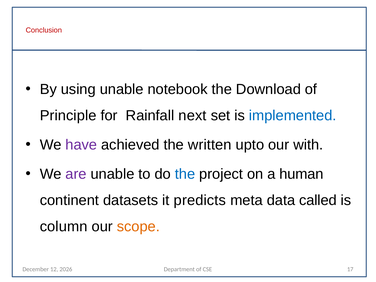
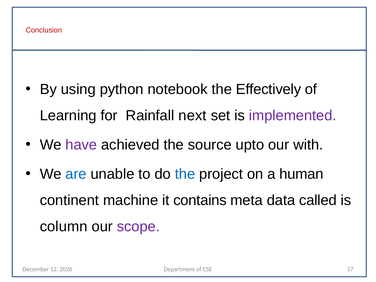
using unable: unable -> python (122, 89)
Download: Download -> Effectively (269, 89)
Principle: Principle -> Learning (68, 116)
implemented colour: blue -> purple (293, 116)
written: written -> source (210, 145)
are colour: purple -> blue (76, 174)
datasets: datasets -> machine (131, 200)
predicts: predicts -> contains (200, 200)
scope colour: orange -> purple (138, 227)
